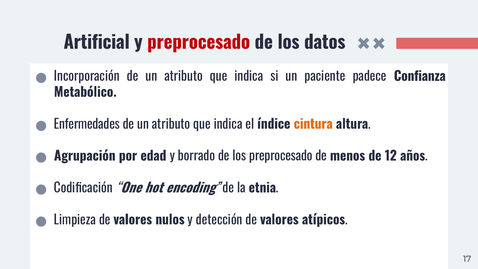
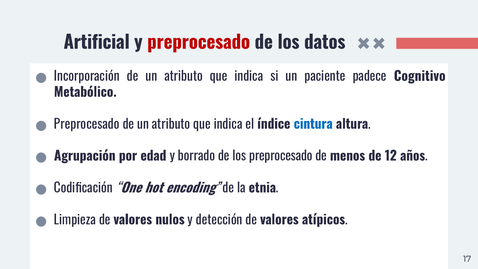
Confianza: Confianza -> Cognitivo (420, 76)
Enfermedades: Enfermedades -> Preprocesado (87, 124)
cintura colour: orange -> blue (313, 124)
